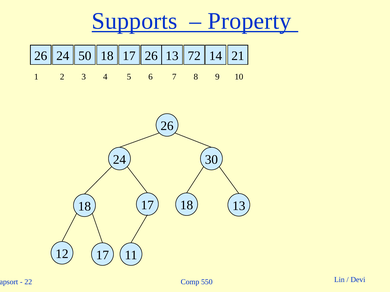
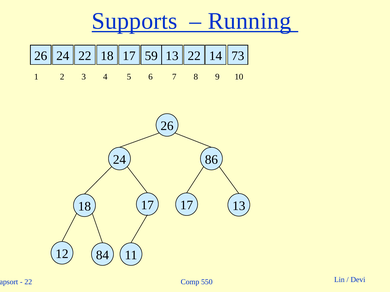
Property: Property -> Running (250, 21)
24 50: 50 -> 22 (85, 56)
17 26: 26 -> 59 (151, 56)
13 72: 72 -> 22 (194, 56)
21: 21 -> 73 (238, 56)
30: 30 -> 86 (211, 160)
17 18: 18 -> 17 (187, 205)
12 17: 17 -> 84 (102, 255)
